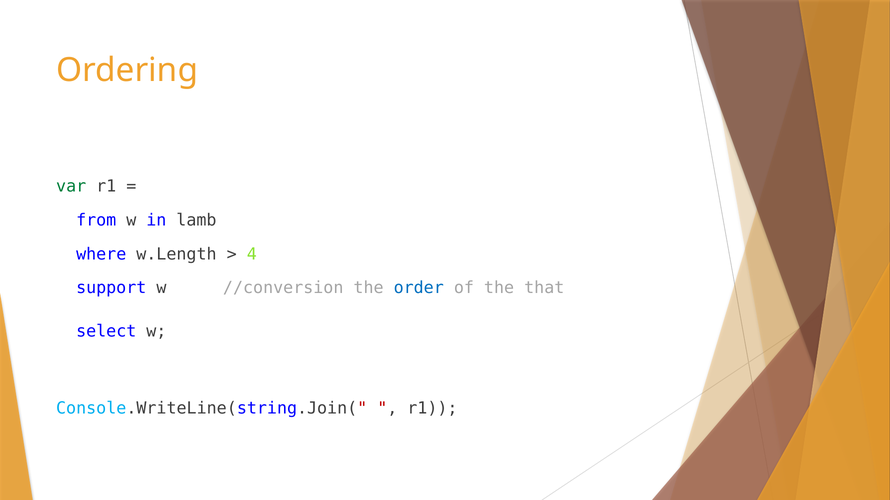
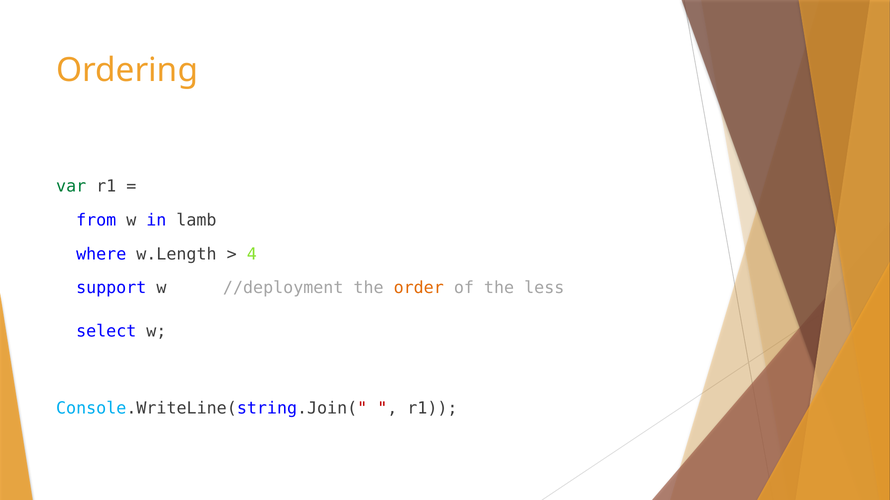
//conversion: //conversion -> //deployment (283, 288)
order colour: blue -> orange (419, 288)
that: that -> less (544, 288)
